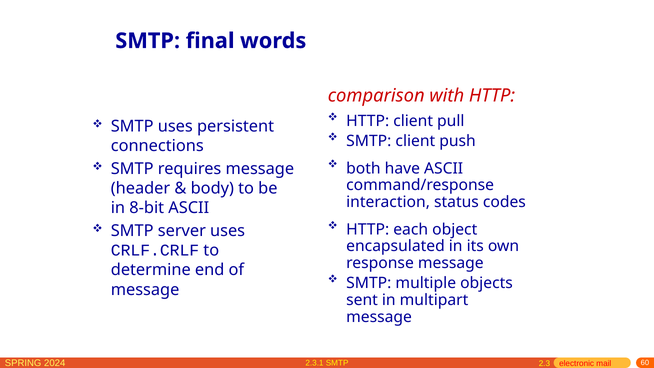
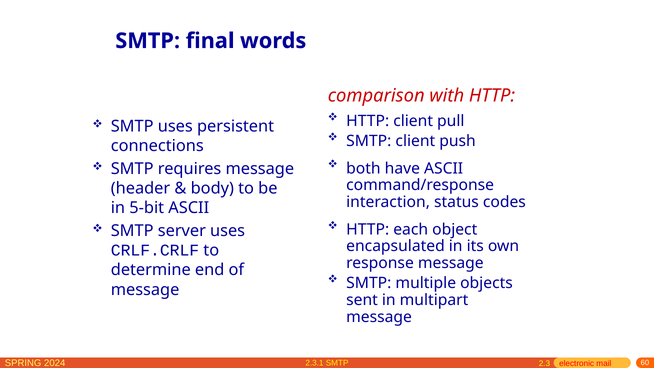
8-bit: 8-bit -> 5-bit (147, 208)
